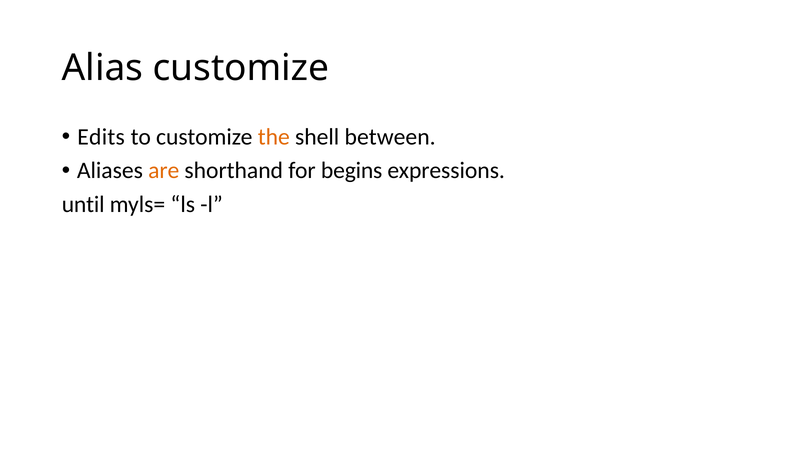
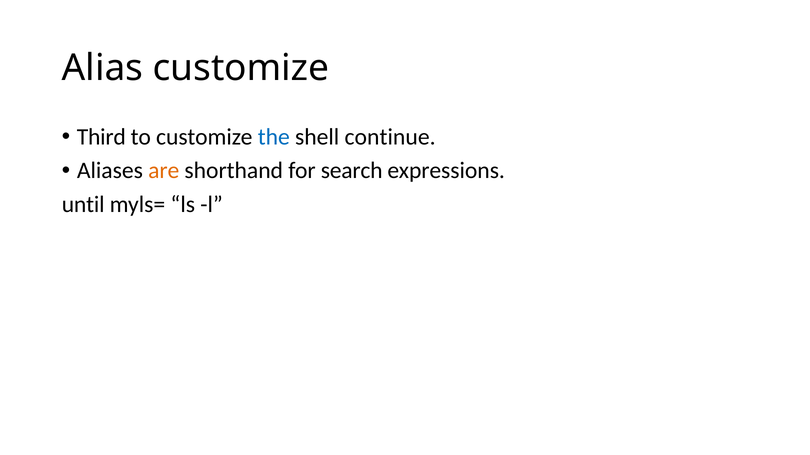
Edits: Edits -> Third (101, 137)
the colour: orange -> blue (274, 137)
between: between -> continue (390, 137)
begins: begins -> search (352, 171)
